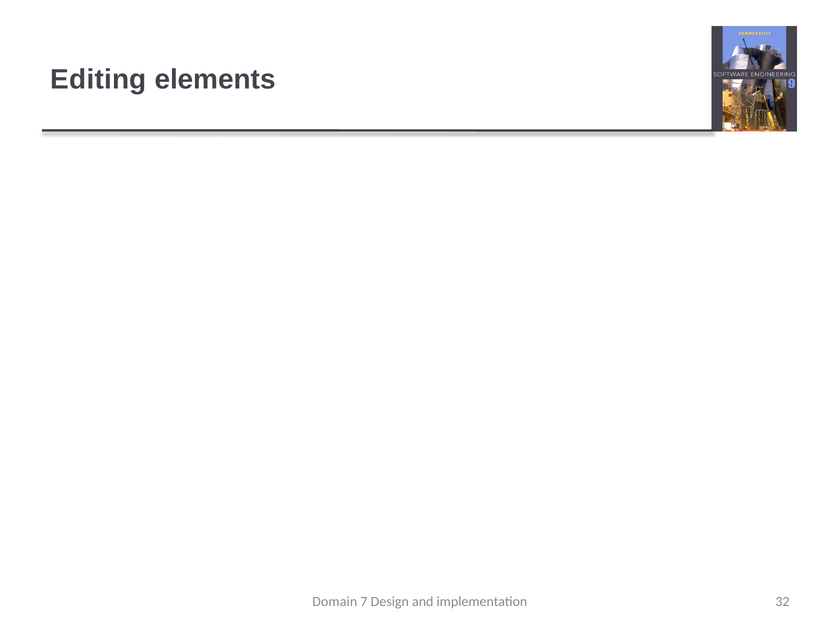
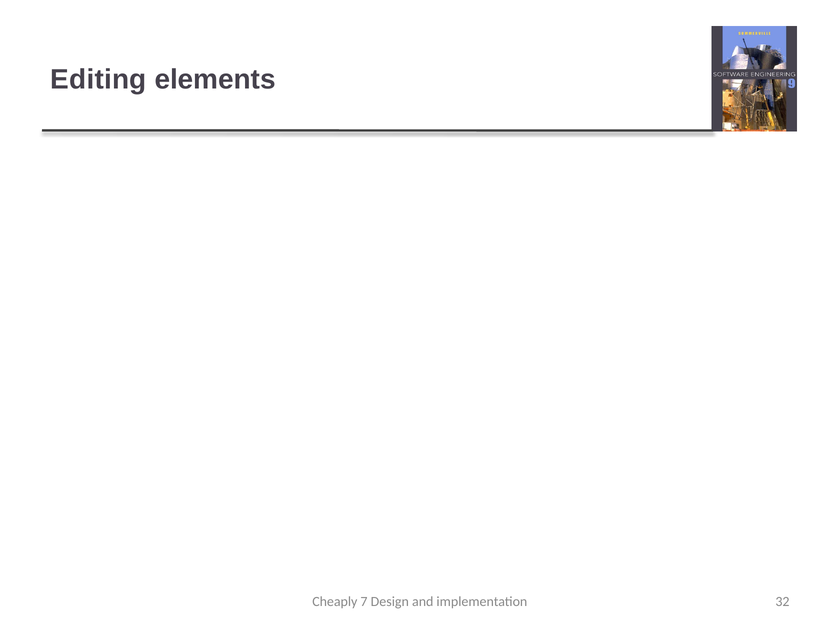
Domain: Domain -> Cheaply (335, 602)
